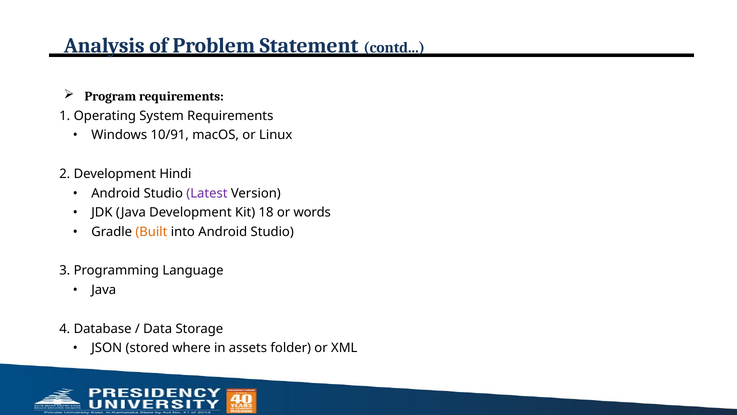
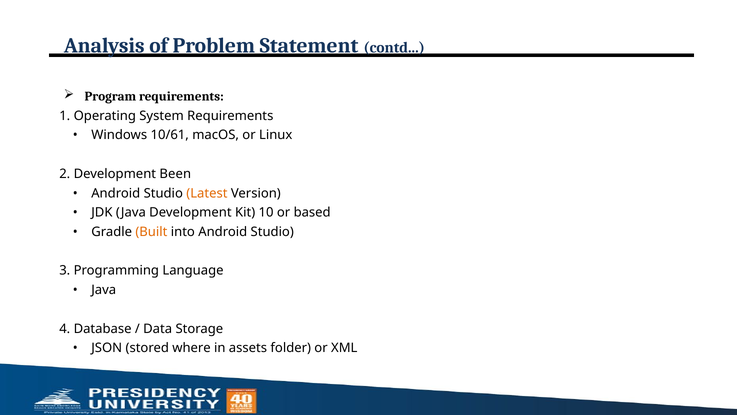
10/91: 10/91 -> 10/61 (170, 135)
Hindi: Hindi -> Been (175, 174)
Latest colour: purple -> orange (207, 193)
18: 18 -> 10 (266, 212)
words: words -> based (312, 212)
